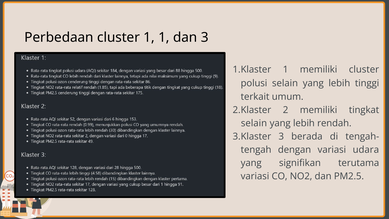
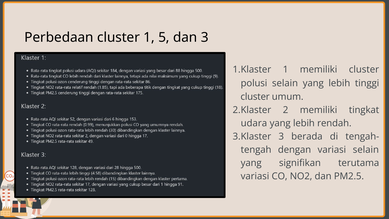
1 1: 1 -> 5 (164, 37)
terkait: terkait -> cluster (255, 97)
selain: selain -> udara (254, 123)
variasi udara: udara -> selain (366, 150)
